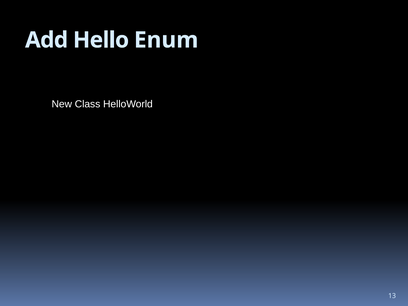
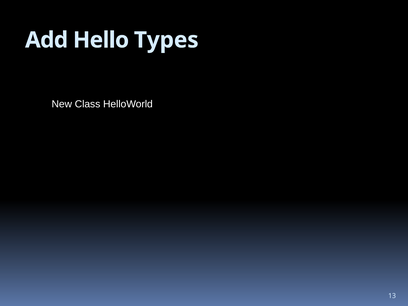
Enum: Enum -> Types (166, 40)
